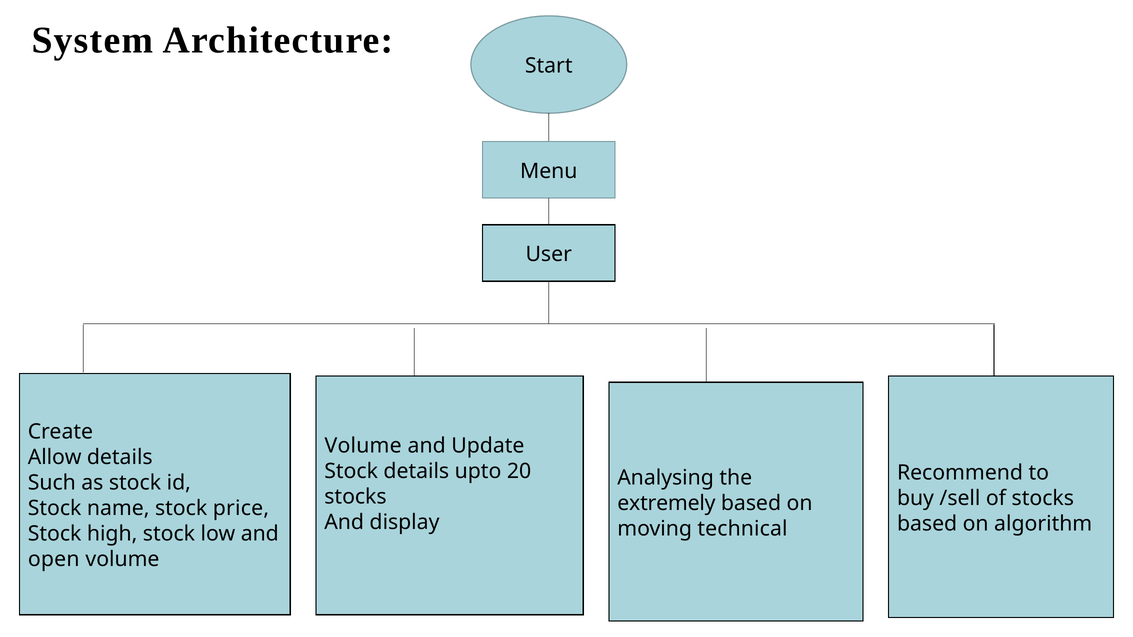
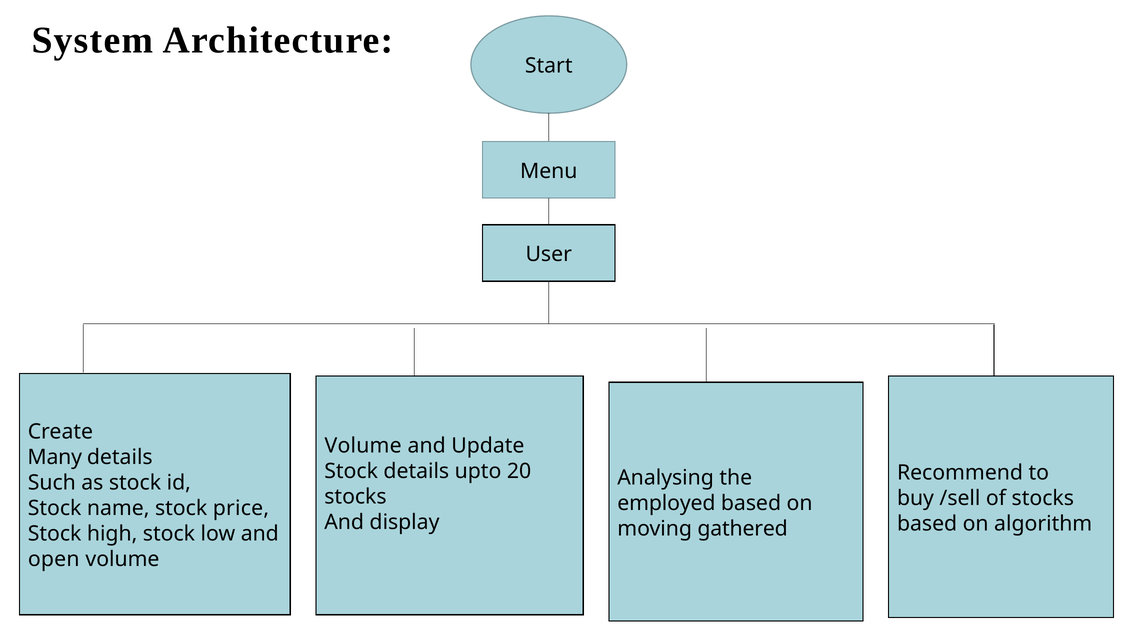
Allow: Allow -> Many (55, 458)
extremely: extremely -> employed (666, 503)
technical: technical -> gathered (743, 529)
